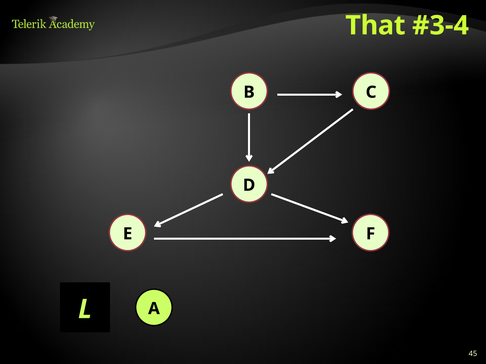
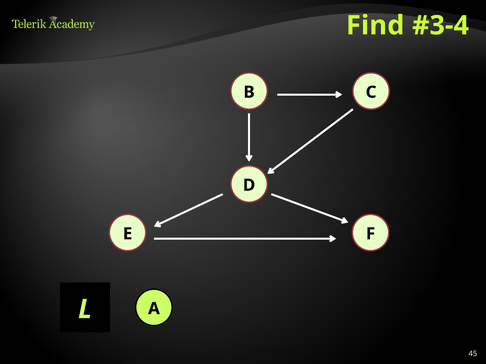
That: That -> Find (375, 26)
